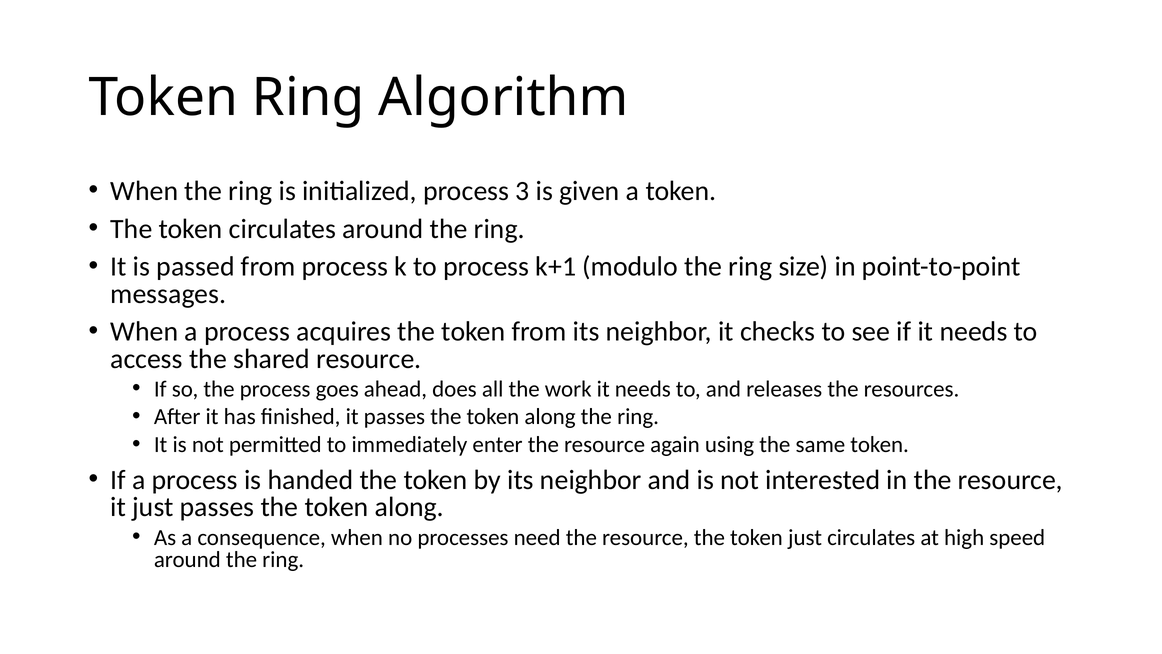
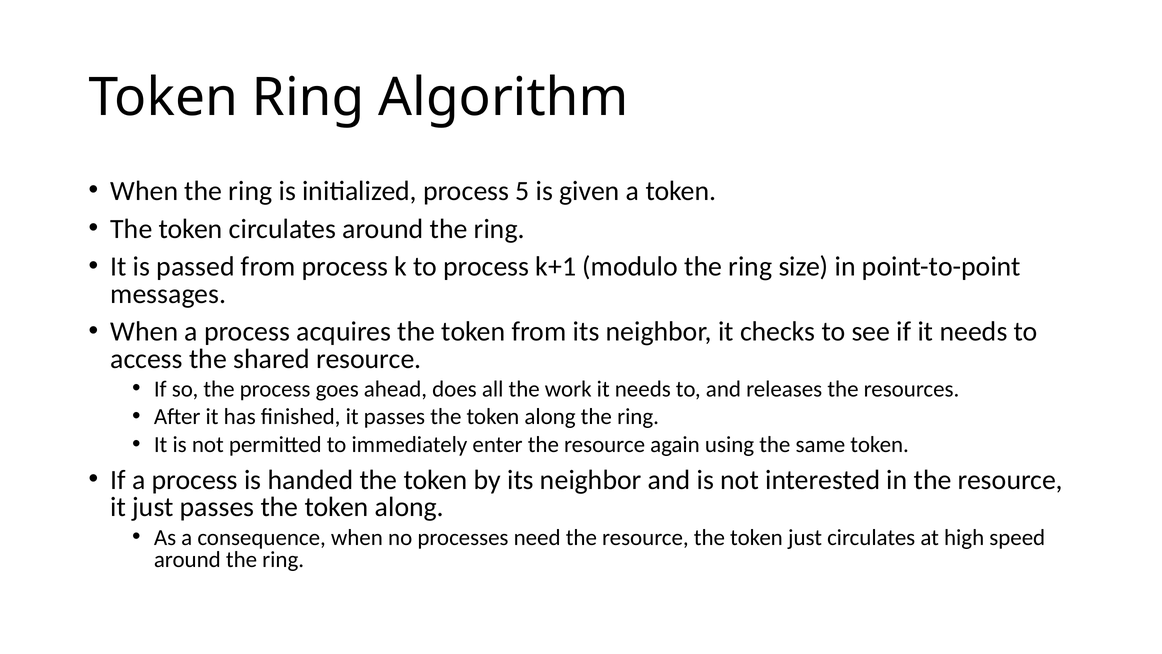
3: 3 -> 5 (522, 191)
